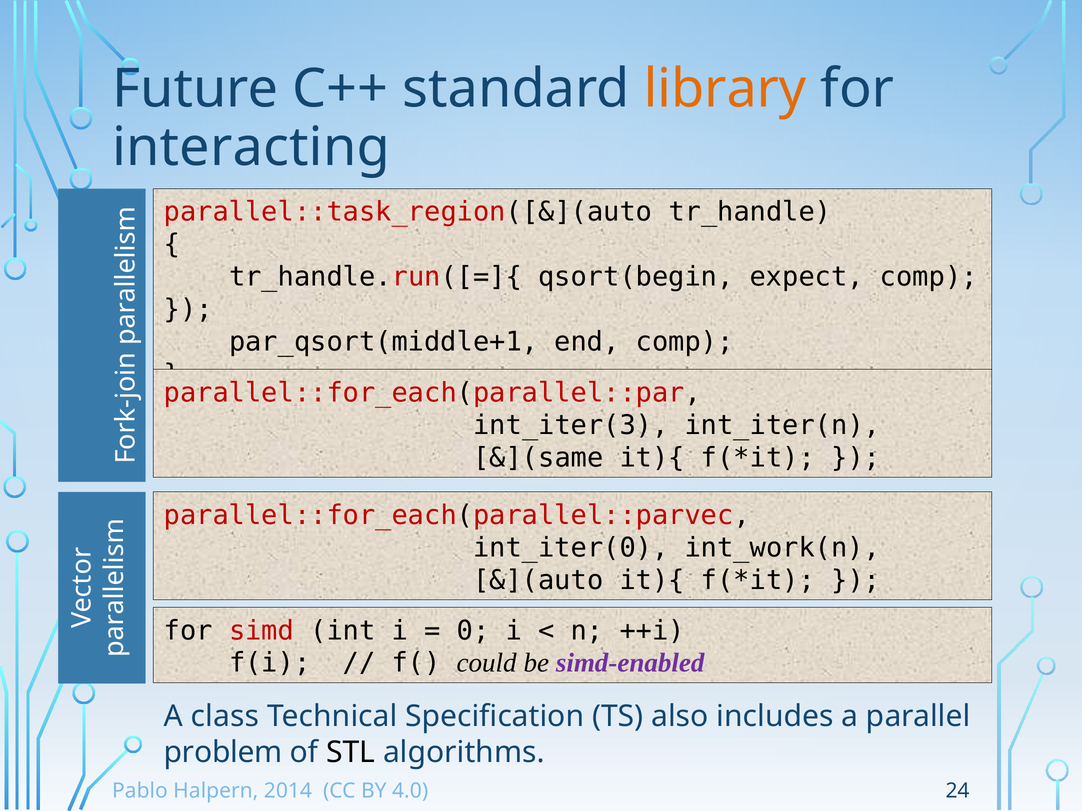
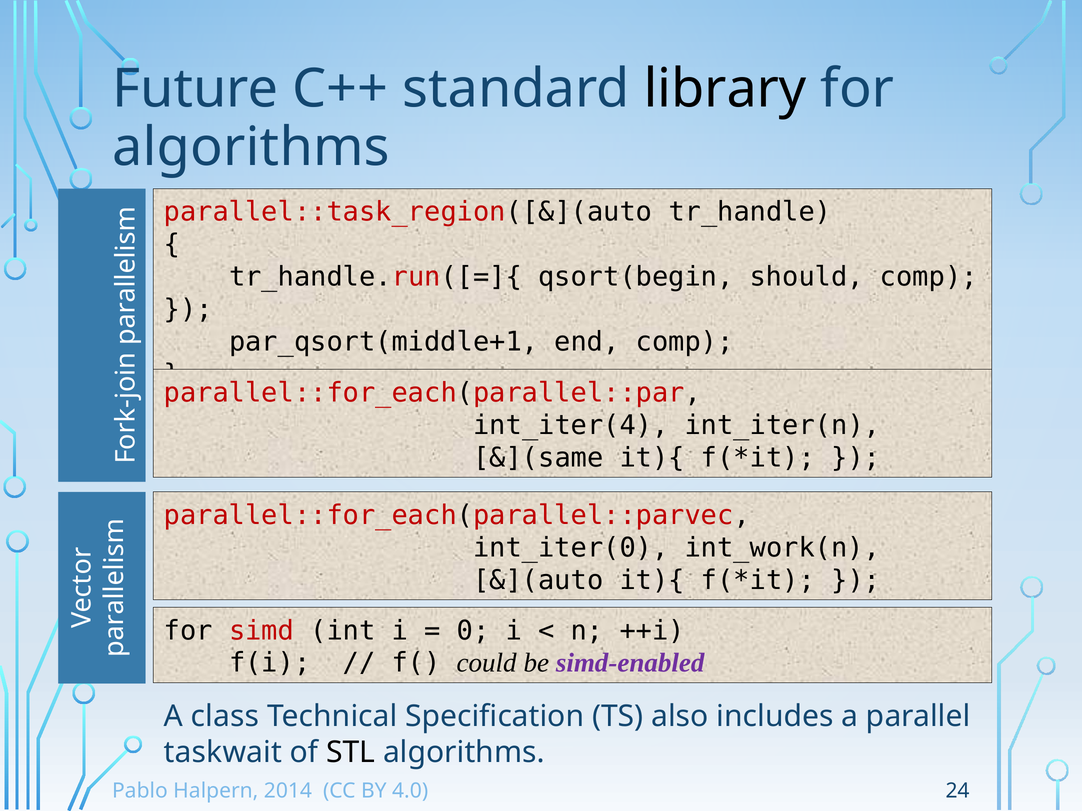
library colour: orange -> black (725, 89)
interacting: interacting -> algorithms (251, 148)
expect: expect -> should (807, 277)
int_iter(3: int_iter(3 -> int_iter(4 (571, 425)
problem: problem -> taskwait (223, 753)
